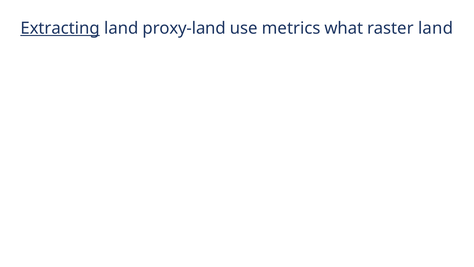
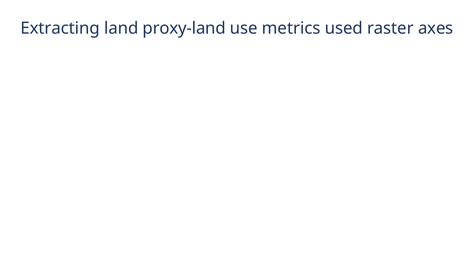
Extracting underline: present -> none (60, 28)
what: what -> used (344, 28)
raster land: land -> axes (436, 28)
